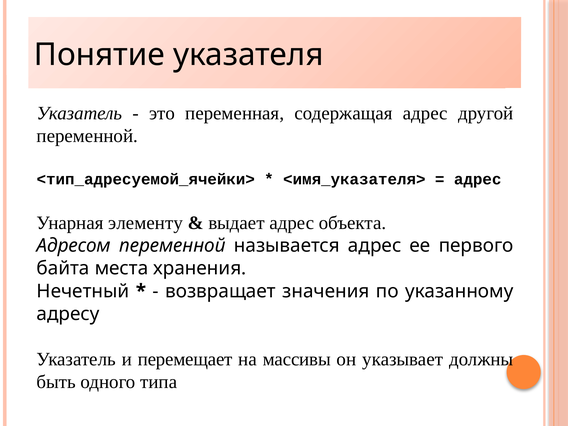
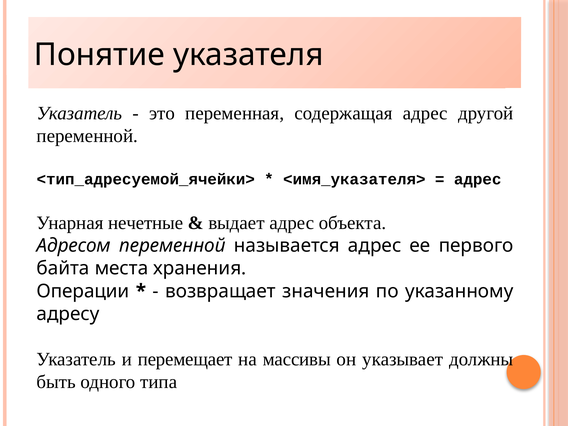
элементу: элементу -> нечетные (146, 223)
Нечетный: Нечетный -> Операции (83, 291)
